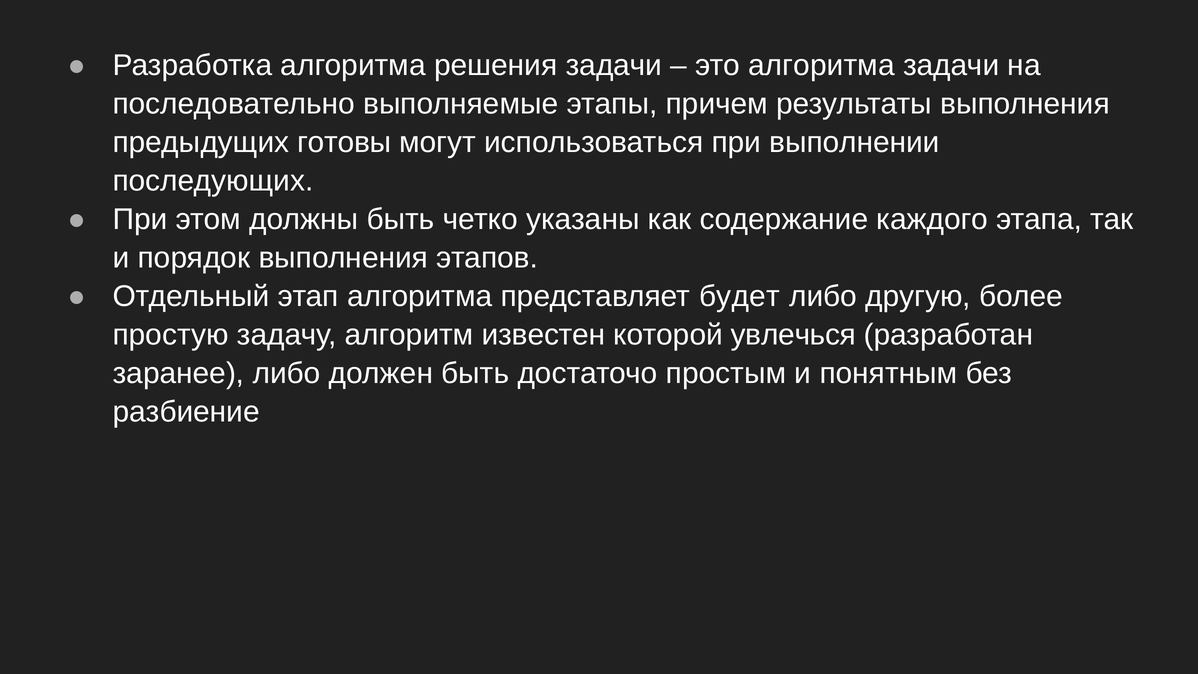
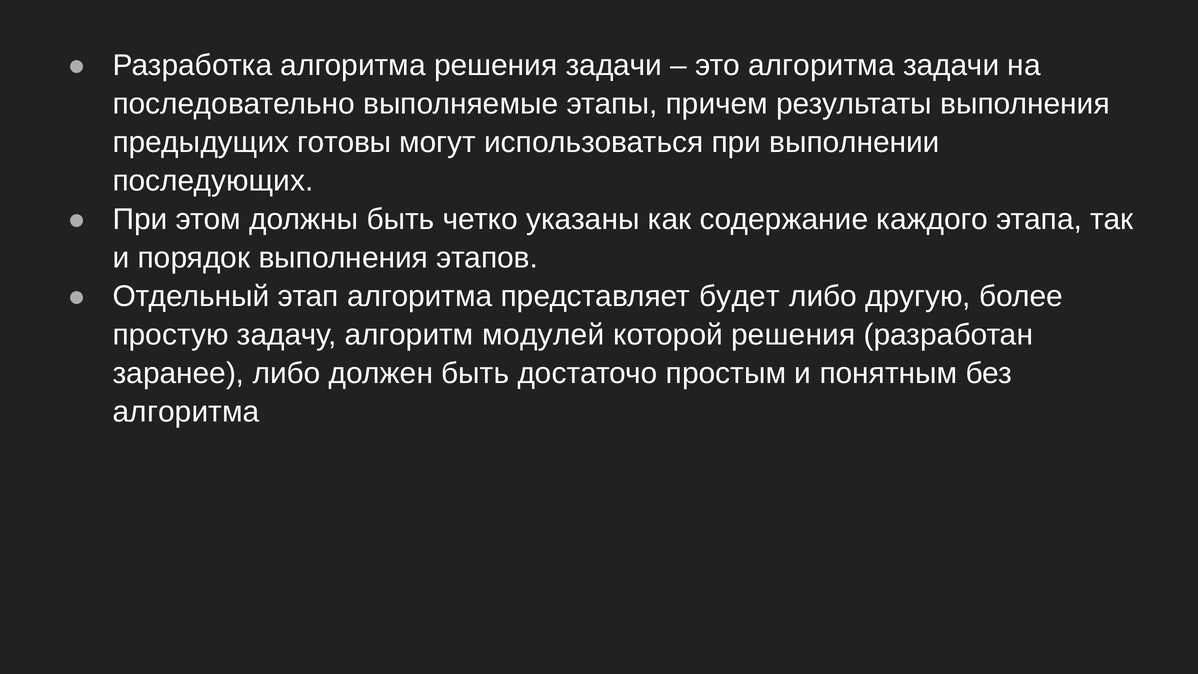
известен: известен -> модулей (543, 335)
которой увлечься: увлечься -> решения (793, 335)
разбиение: разбиение -> алгоритма (186, 412)
